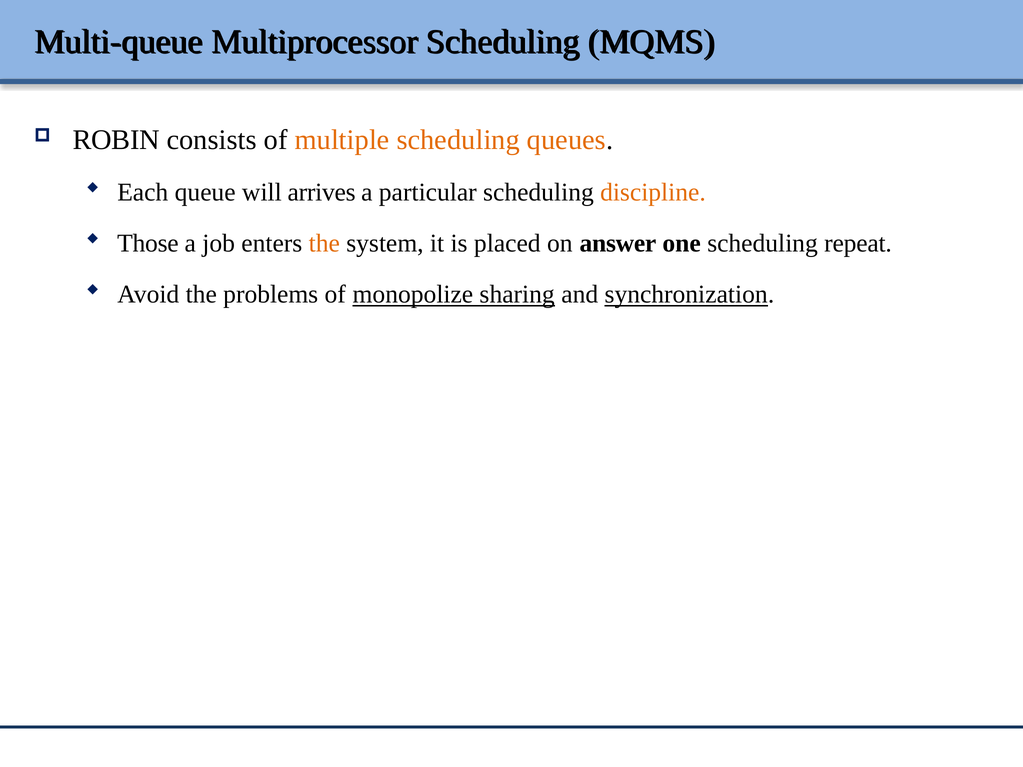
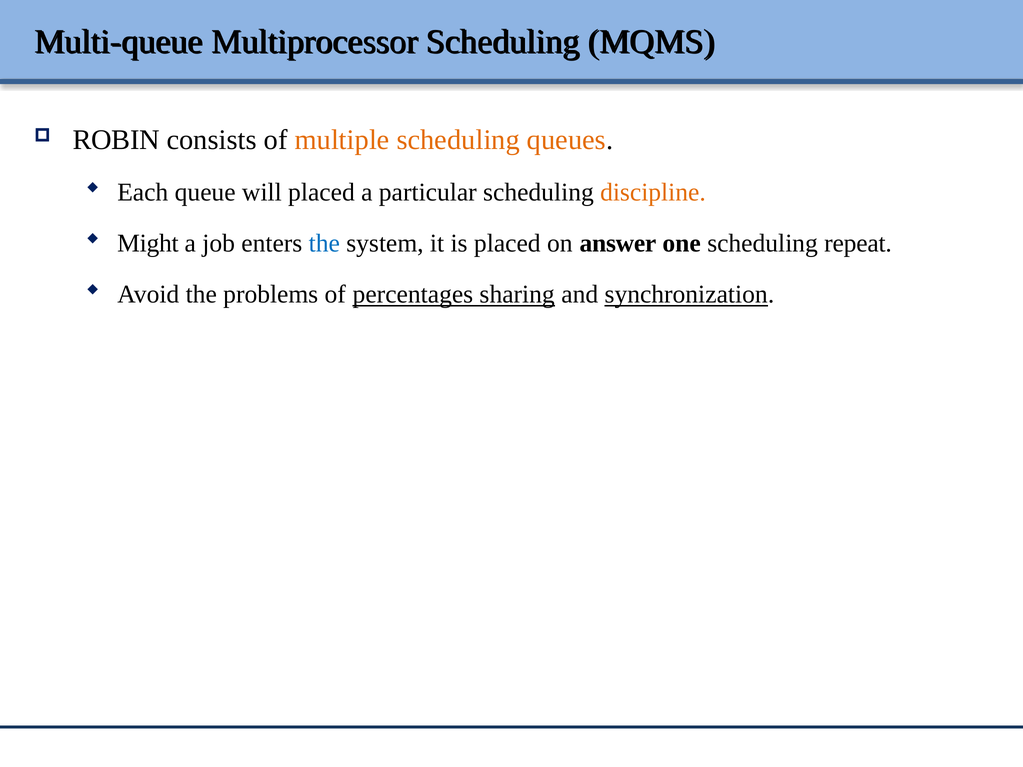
will arrives: arrives -> placed (321, 192)
Those: Those -> Might (148, 243)
the colour: orange -> blue (324, 243)
monopolize: monopolize -> percentages (413, 295)
